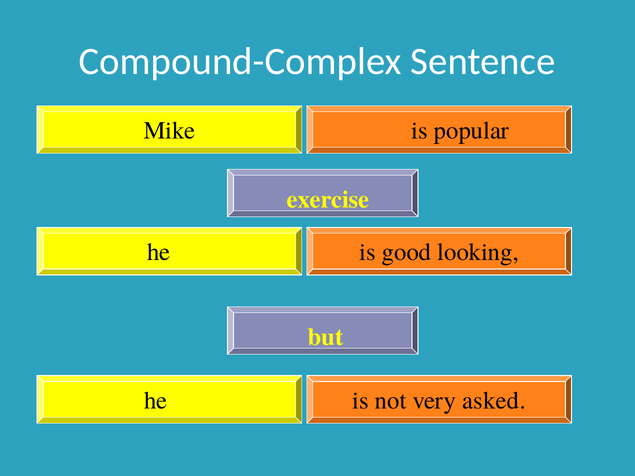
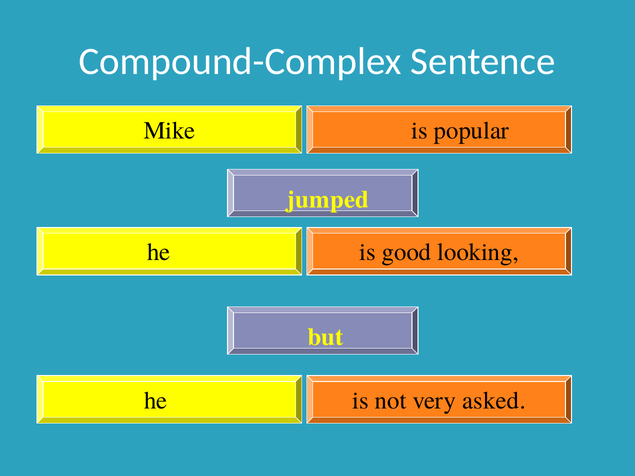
exercise: exercise -> jumped (328, 200)
